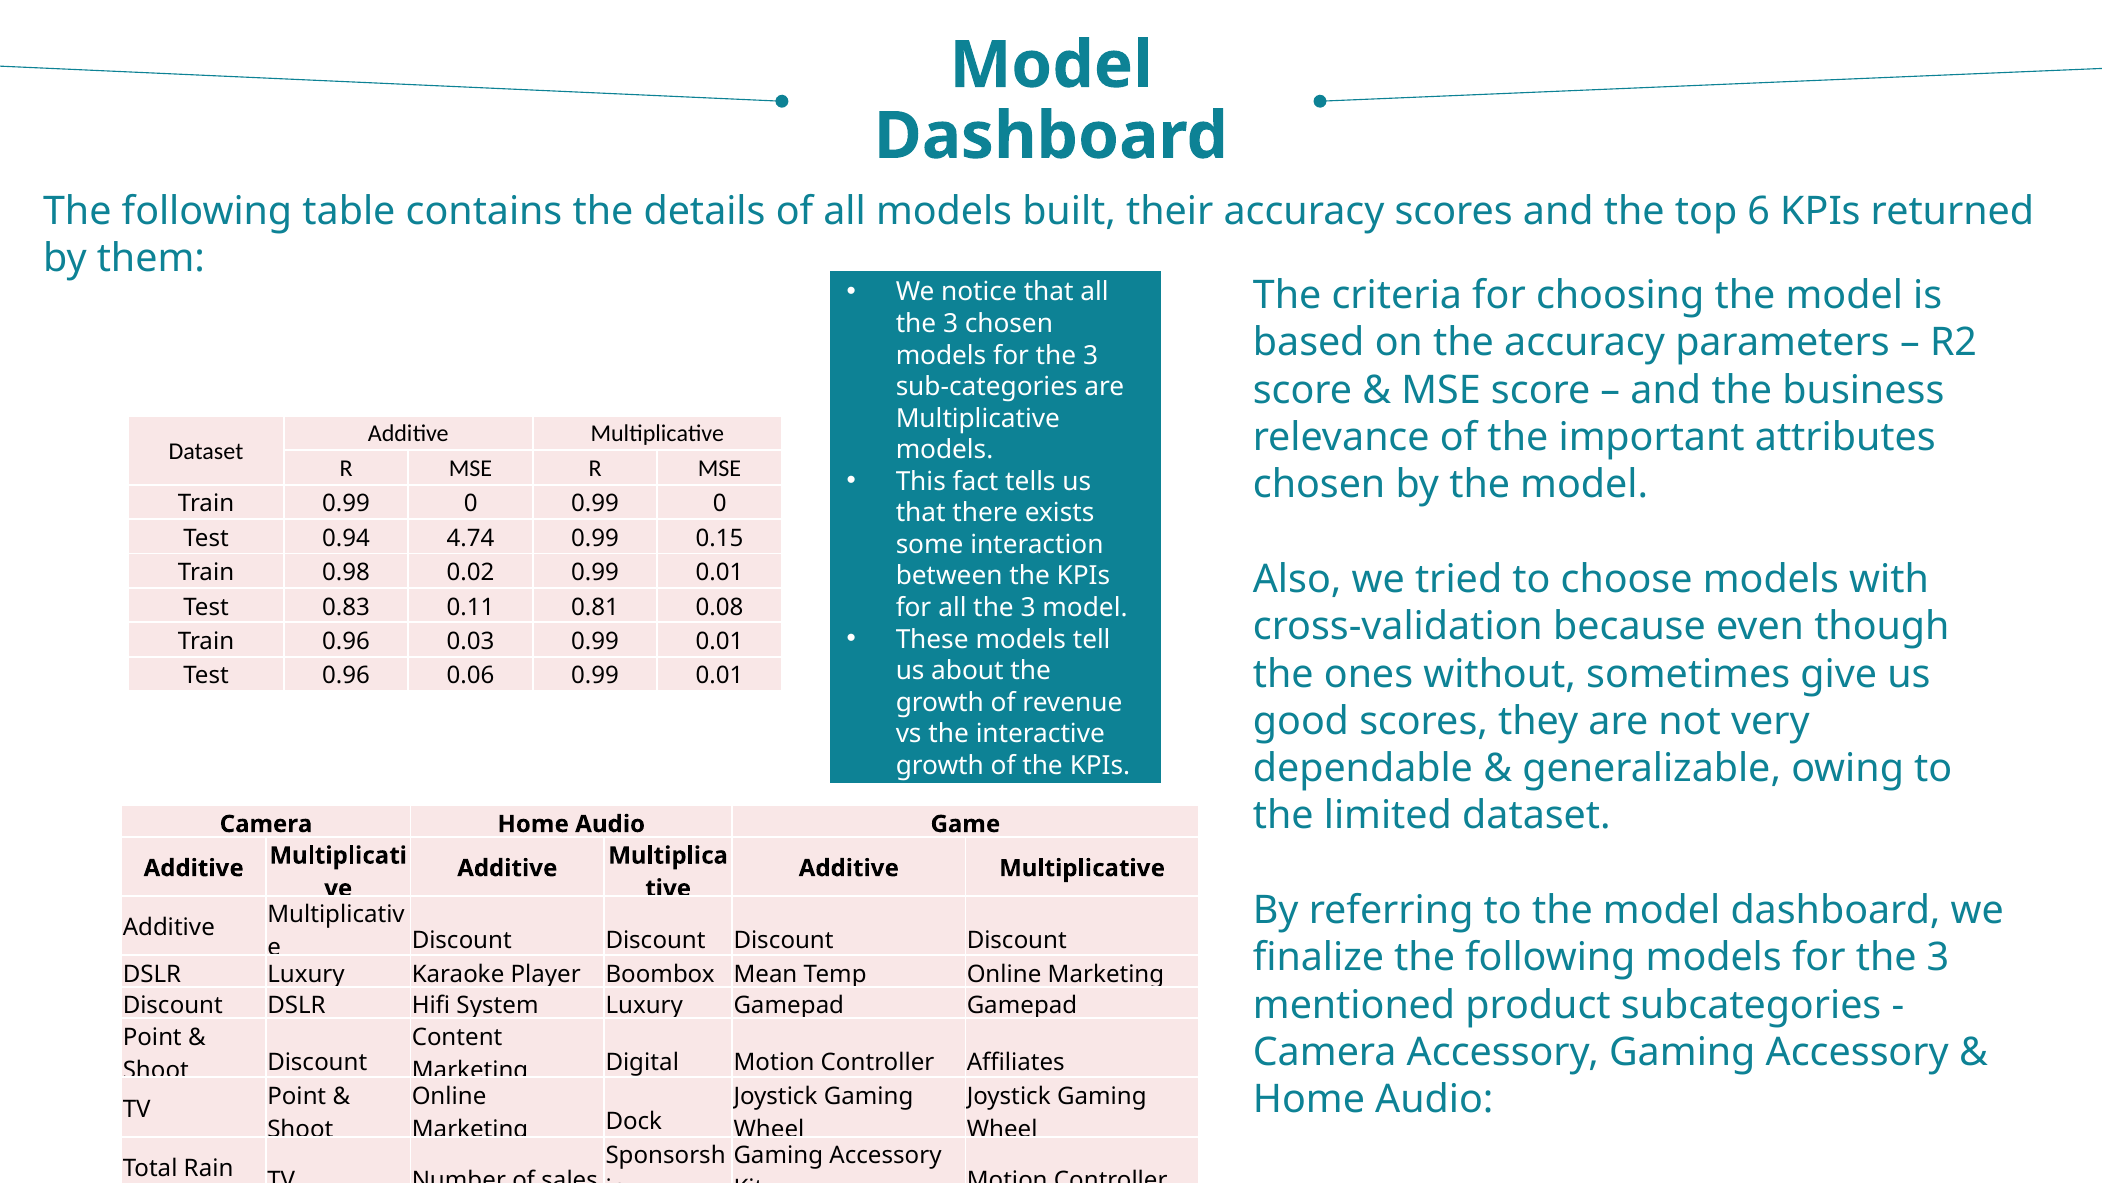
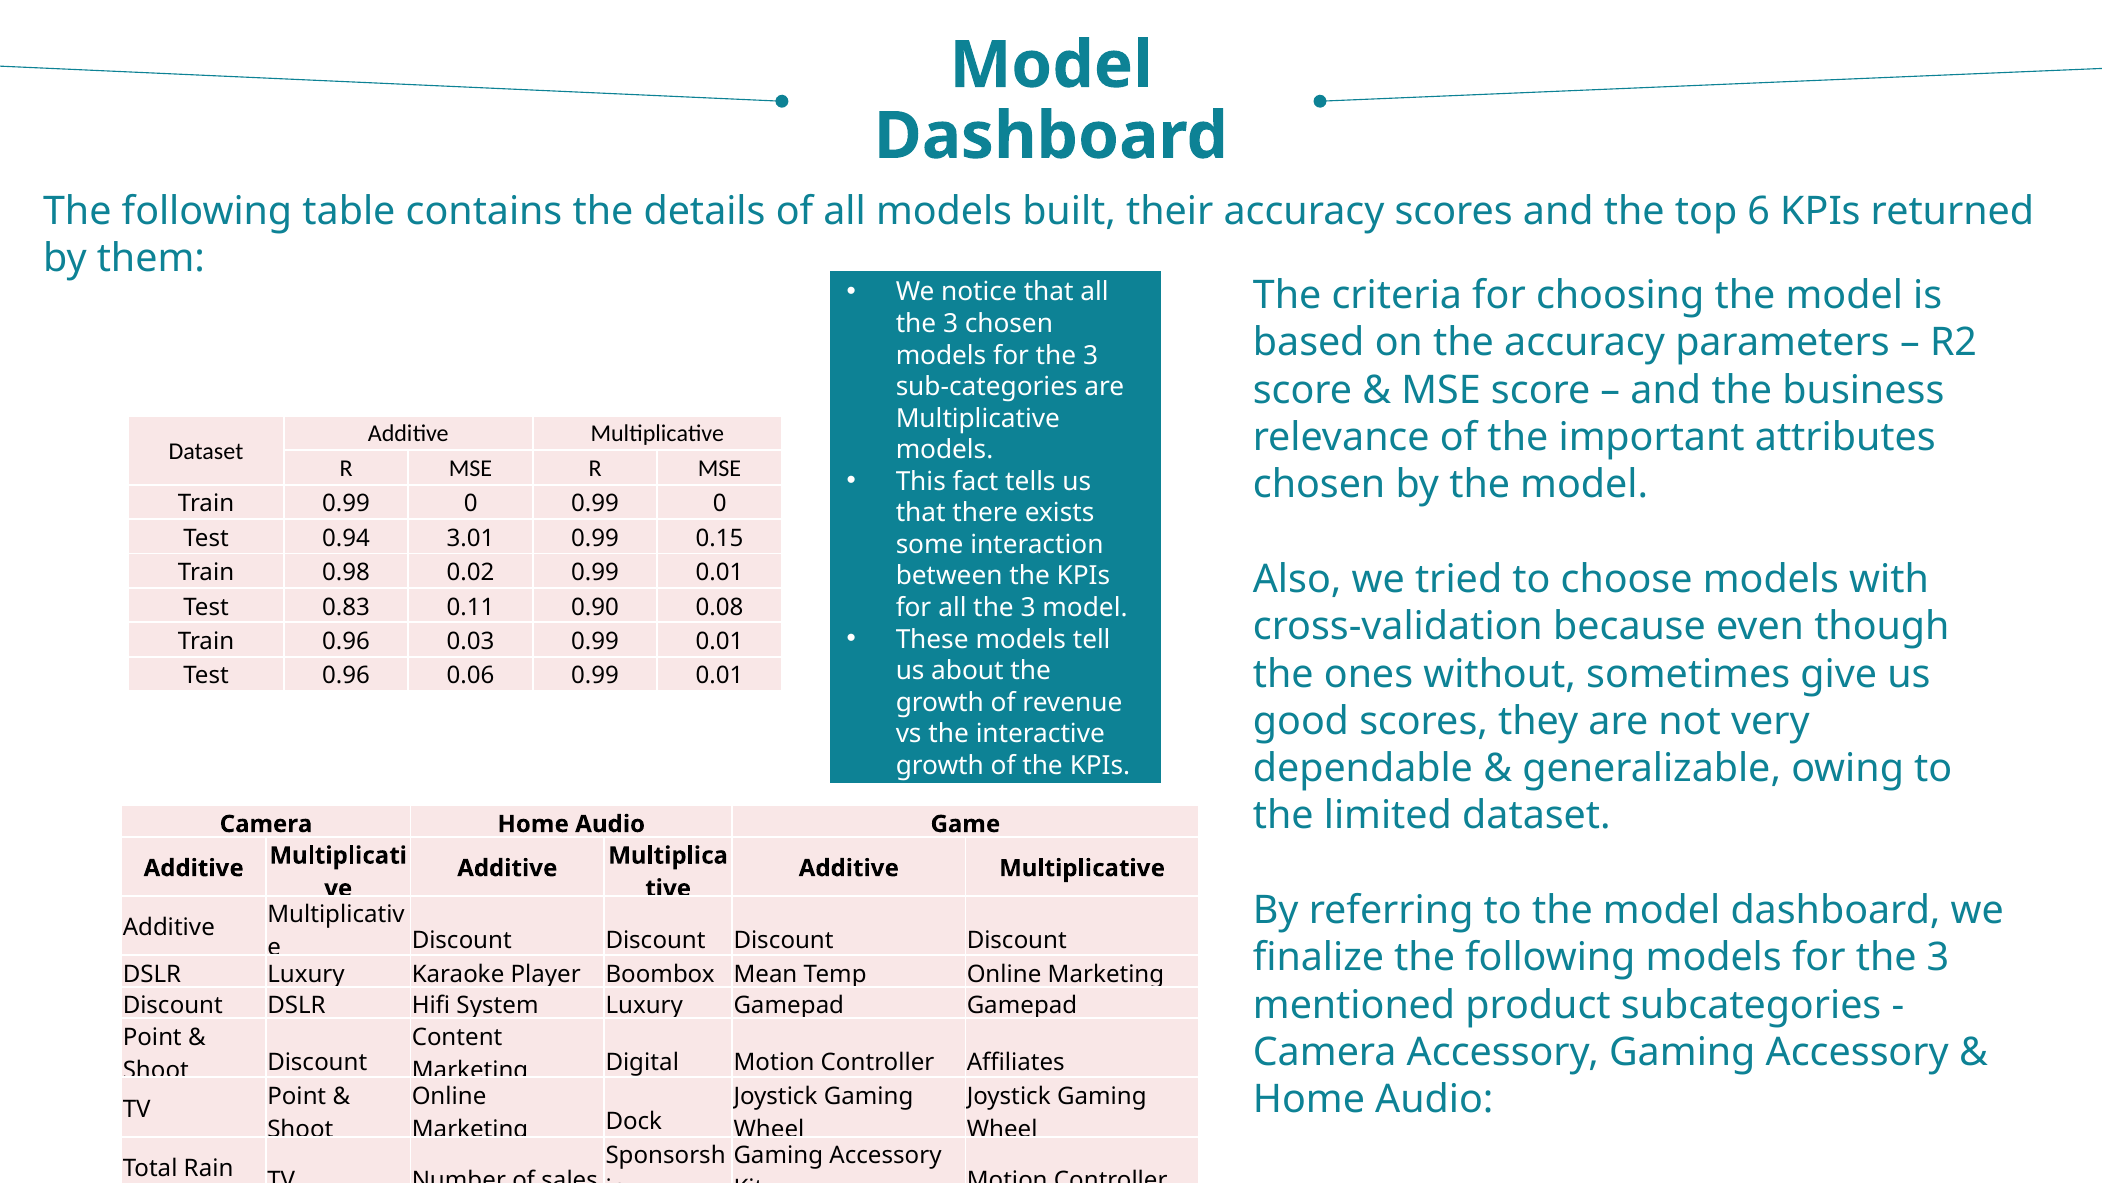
4.74: 4.74 -> 3.01 (471, 538)
0.81: 0.81 -> 0.90 (595, 607)
